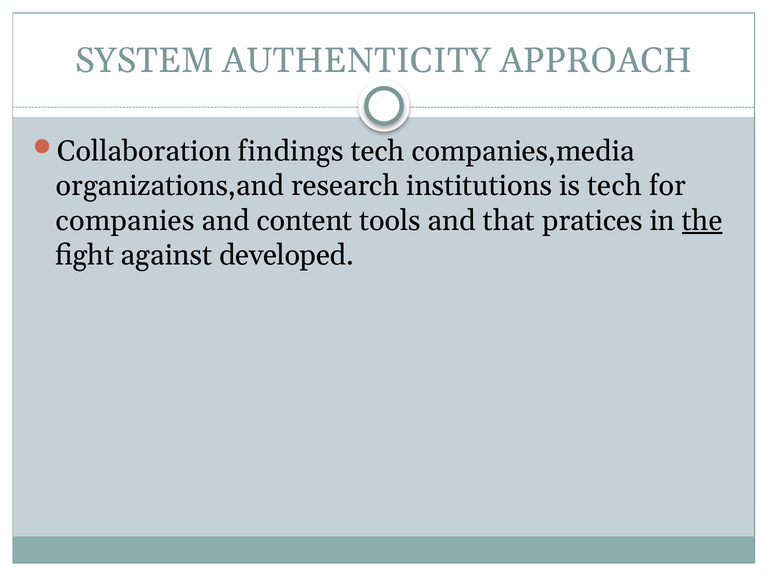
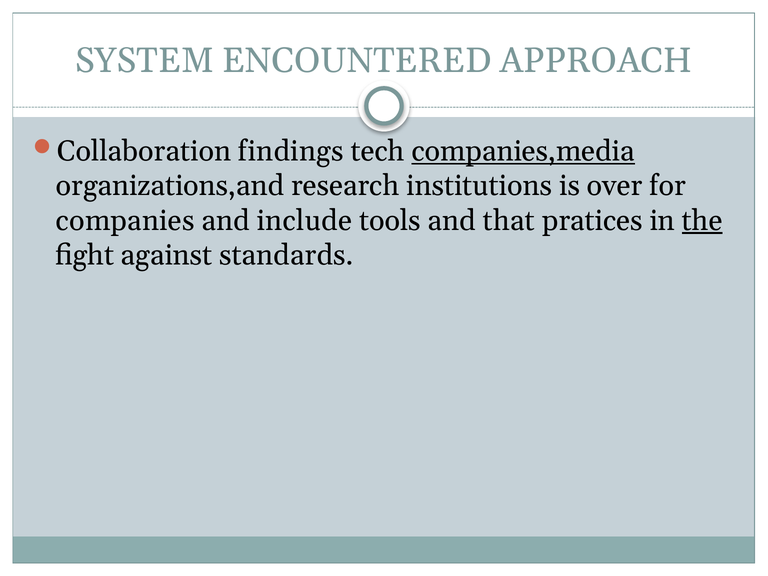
AUTHENTICITY: AUTHENTICITY -> ENCOUNTERED (357, 60)
companies,media underline: none -> present (523, 151)
is tech: tech -> over (615, 186)
content: content -> include (304, 221)
developed: developed -> standards (286, 255)
